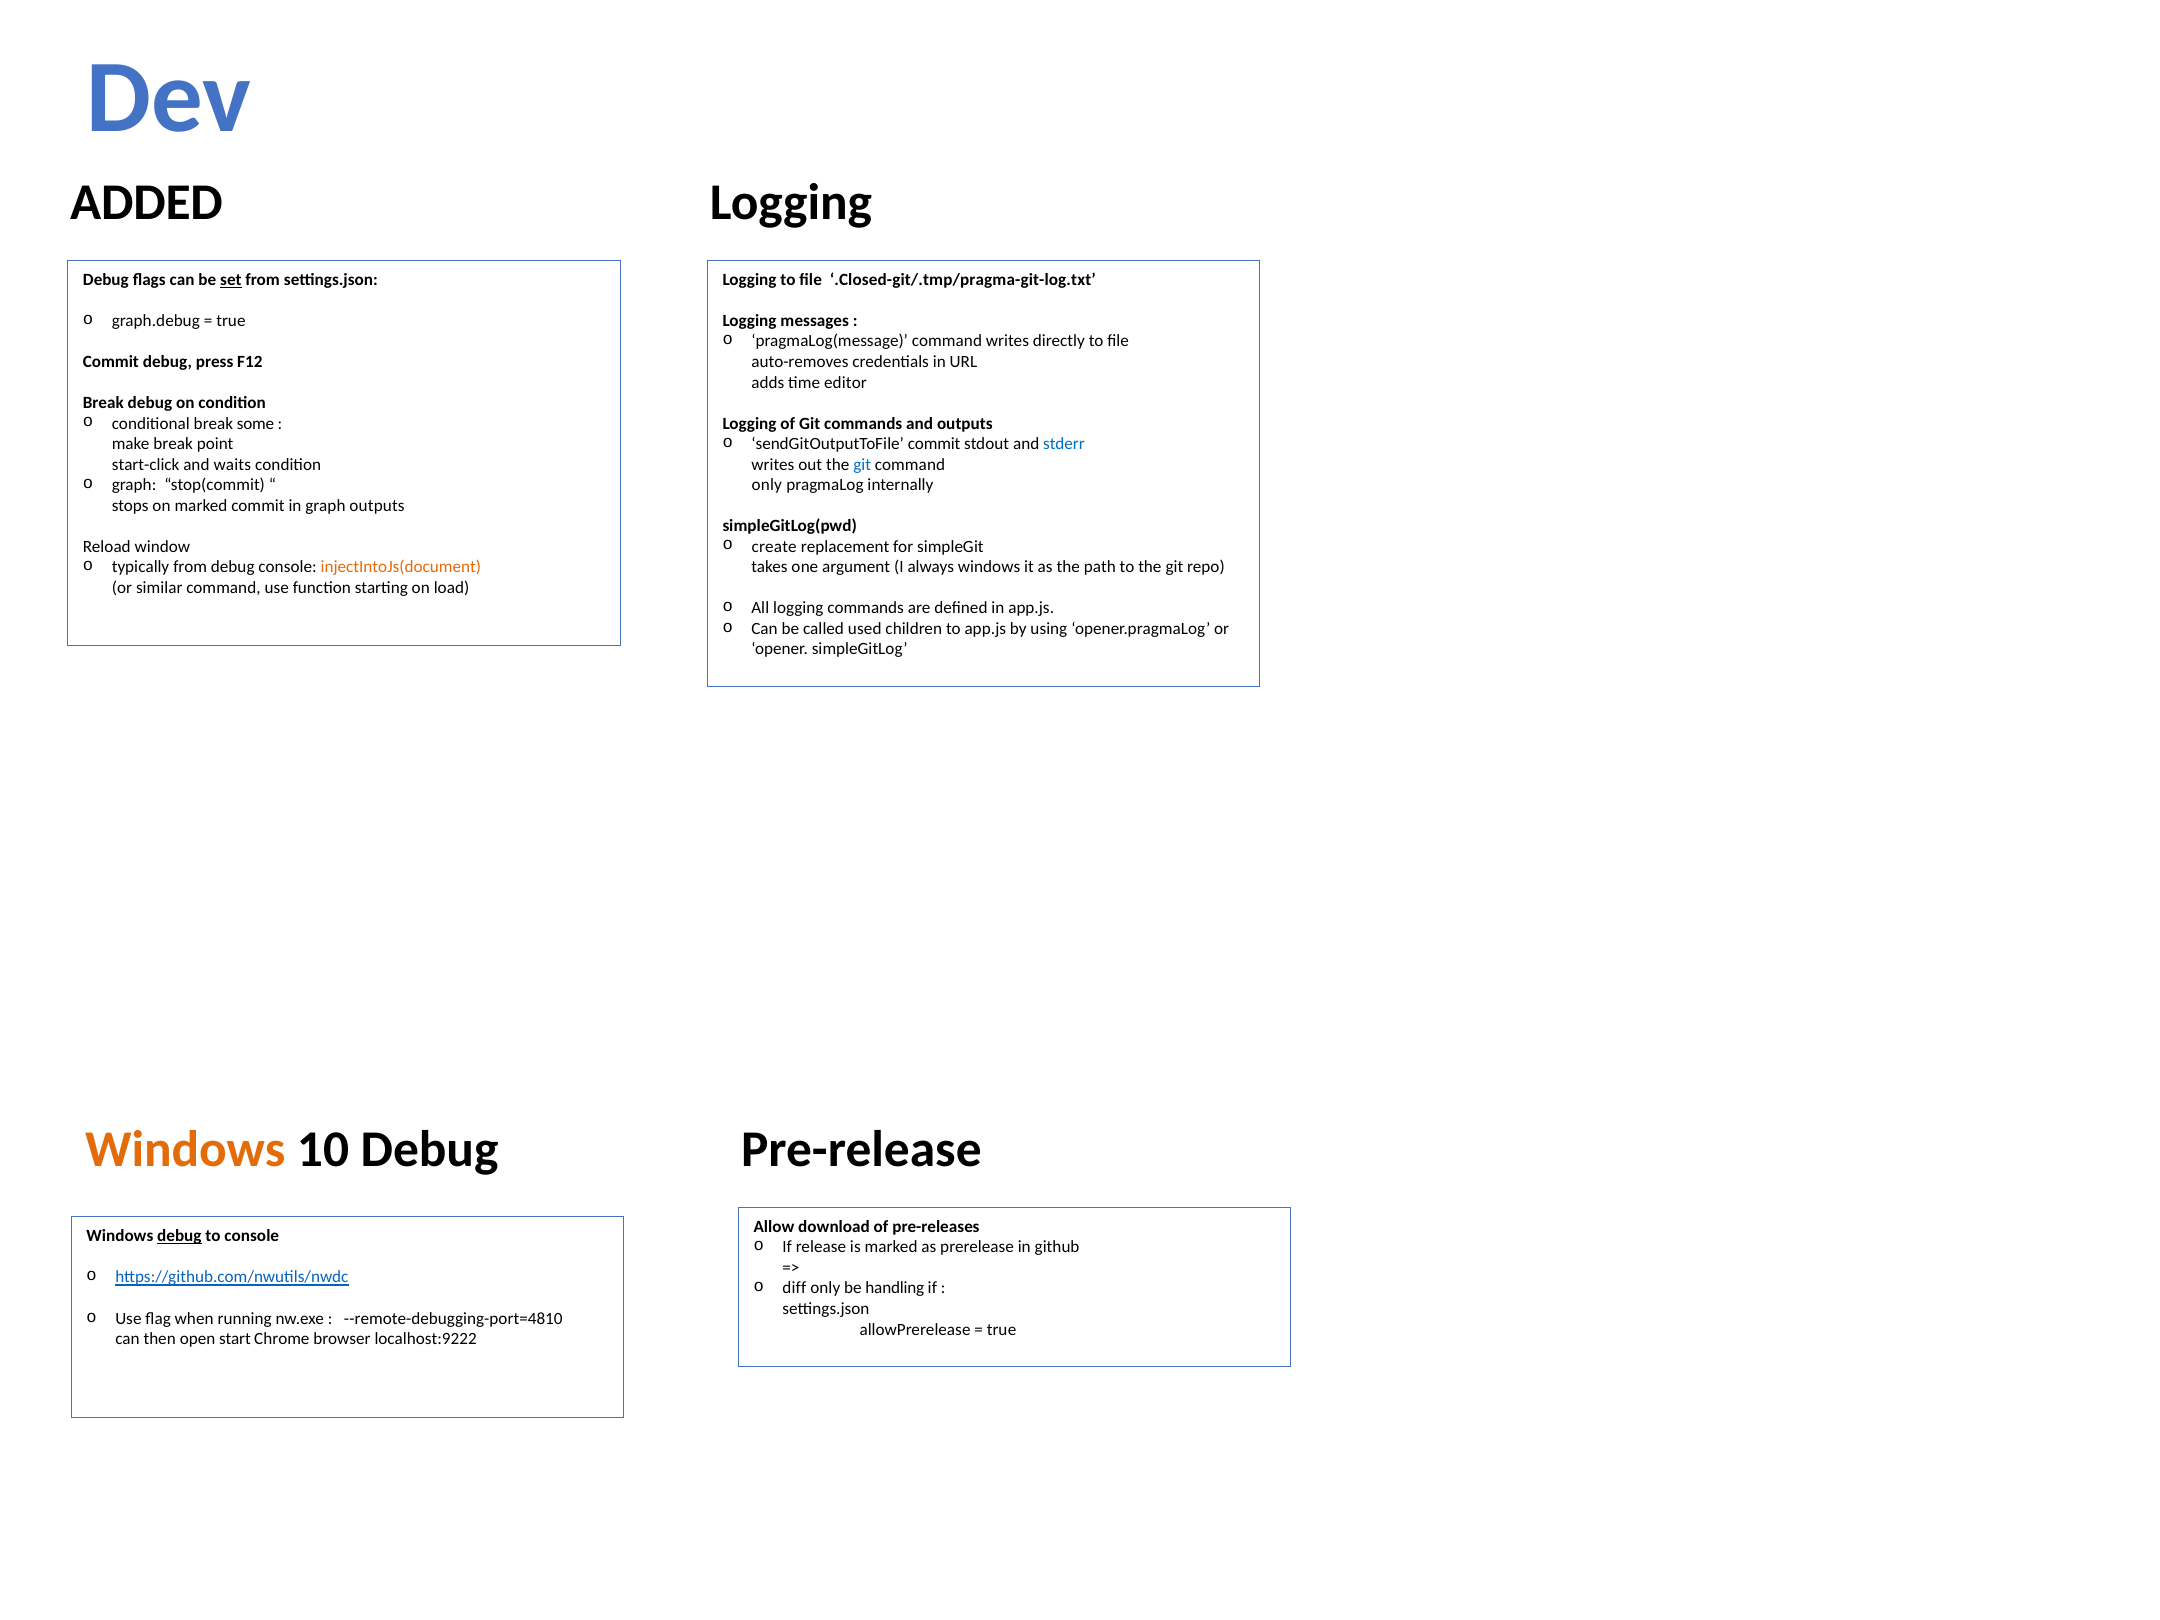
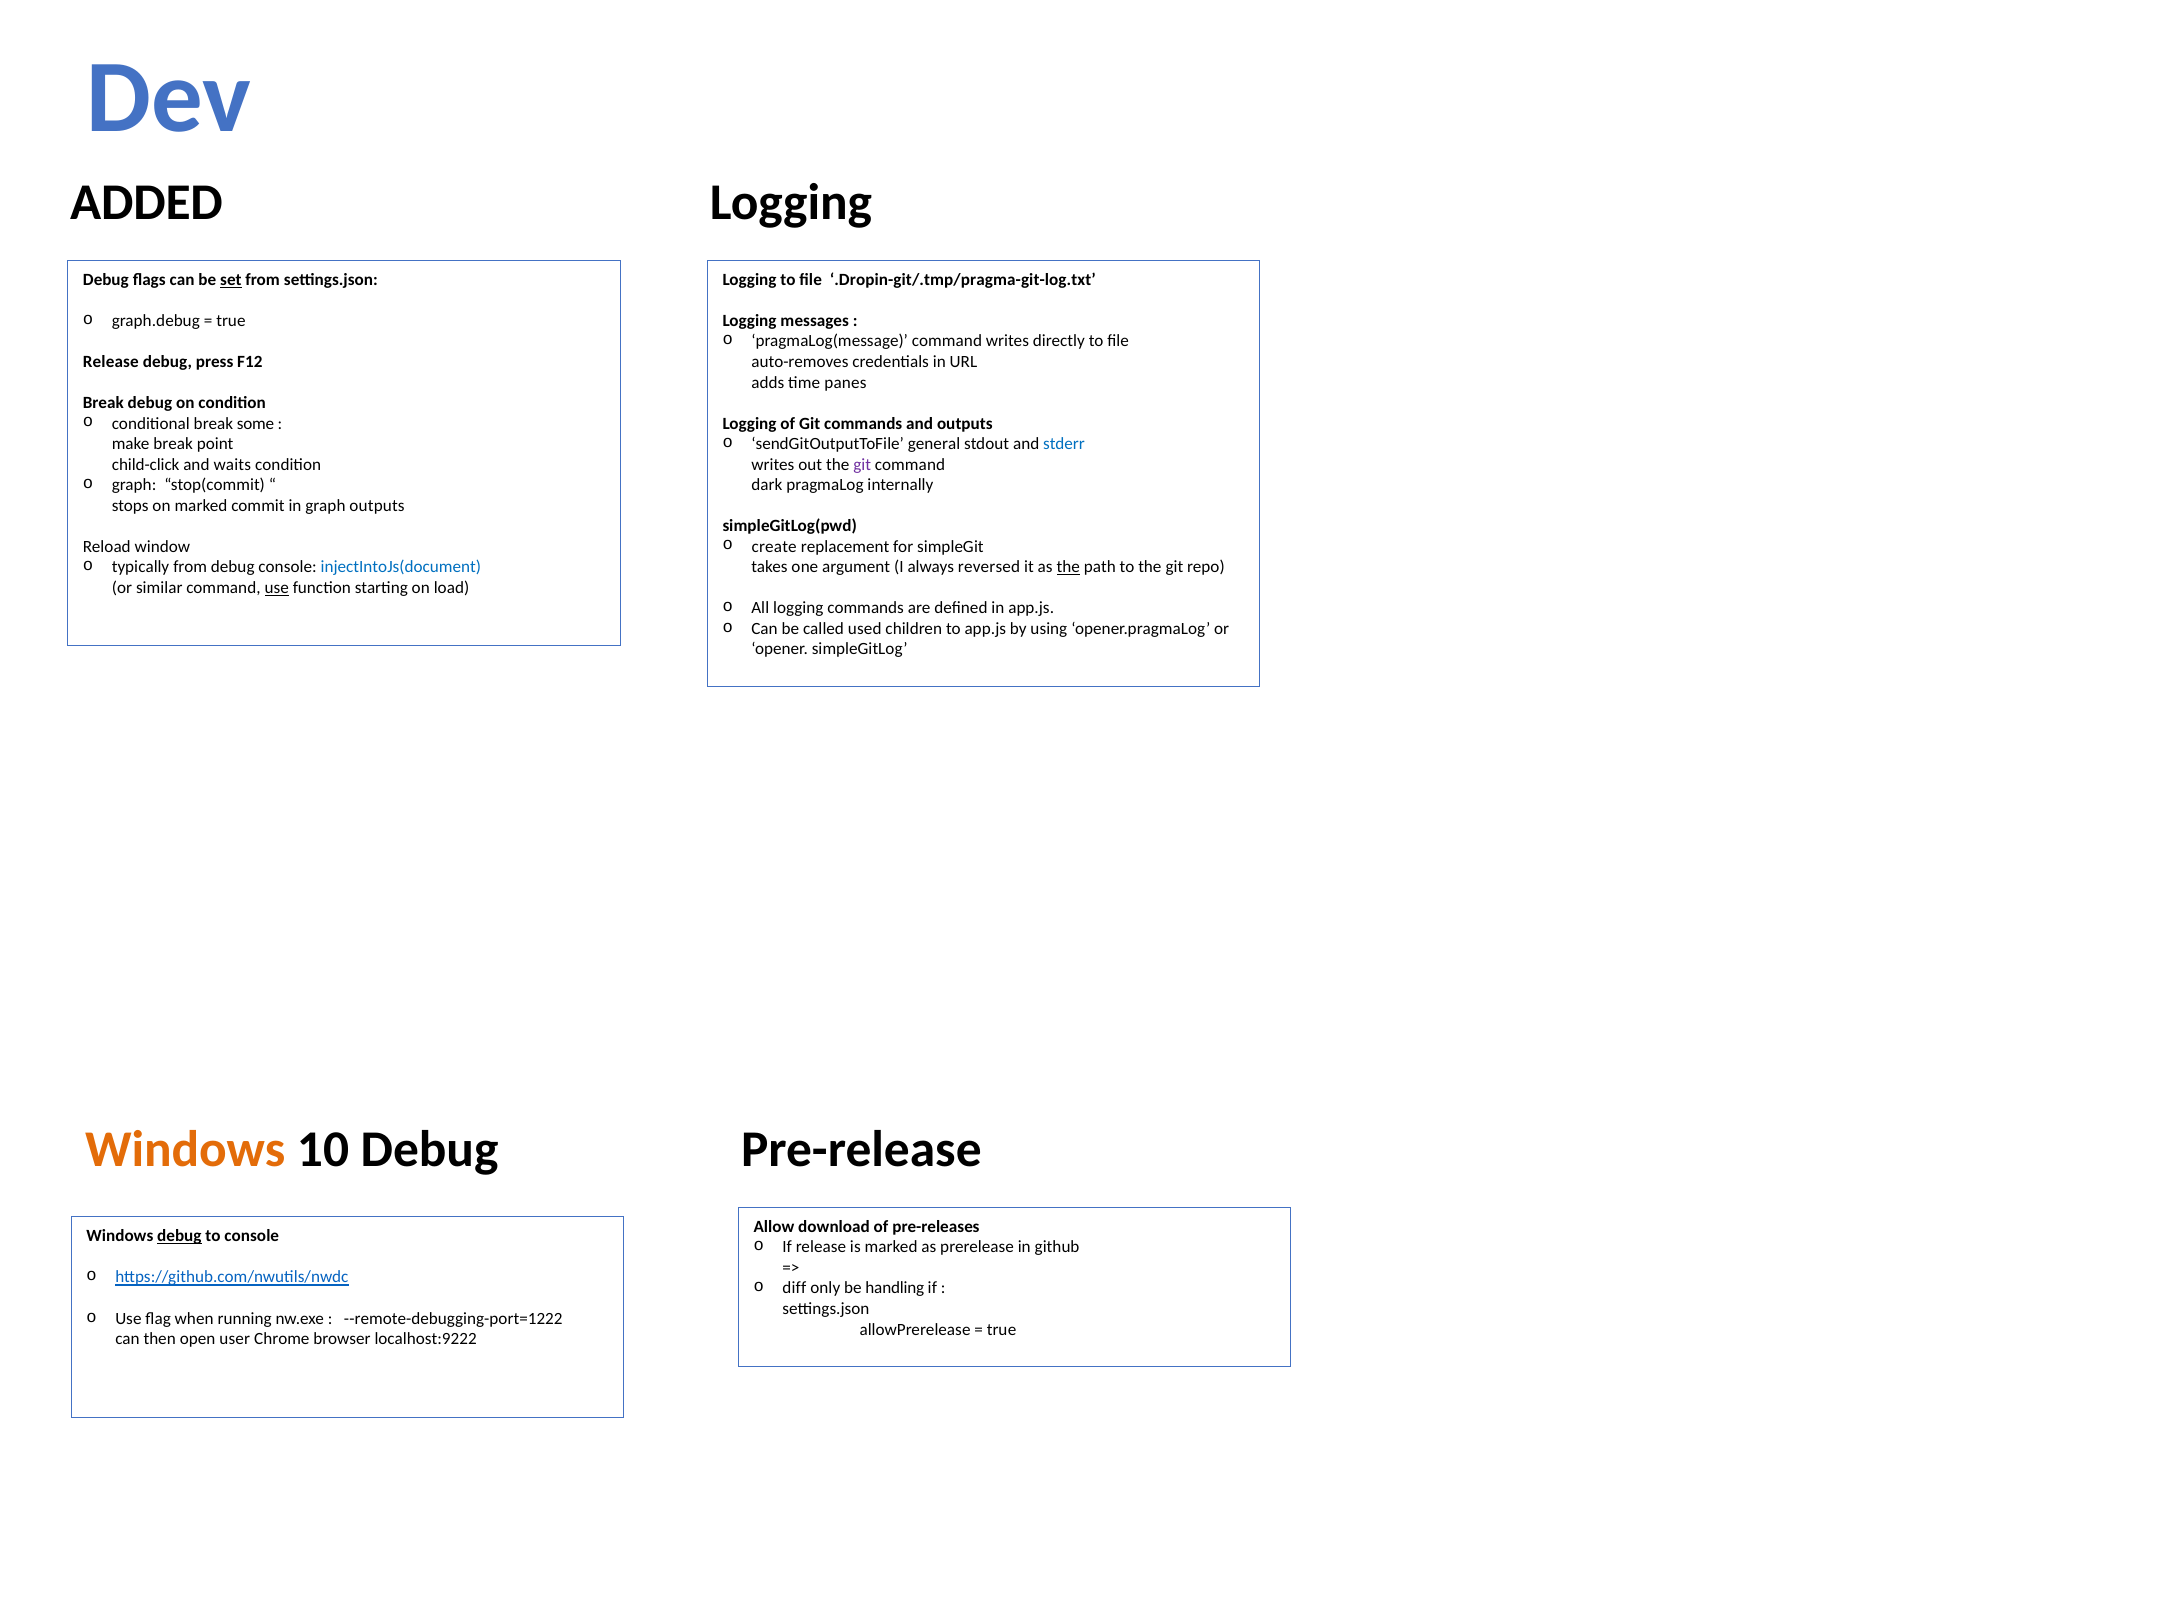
.Closed-git/.tmp/pragma-git-log.txt: .Closed-git/.tmp/pragma-git-log.txt -> .Dropin-git/.tmp/pragma-git-log.txt (963, 280)
Commit: Commit -> Release (111, 362)
editor: editor -> panes (845, 382)
sendGitOutputToFile commit: commit -> general (934, 444)
start-click: start-click -> child-click (146, 464)
git colour: blue -> purple (862, 464)
only: only -> dark (767, 485)
injectIntoJs(document colour: orange -> blue (401, 567)
always windows: windows -> reversed (989, 567)
the underline: none -> present (1068, 567)
use underline: none -> present (277, 588)
--remote-debugging-port=4810: --remote-debugging-port=4810 -> --remote-debugging-port=1222 (453, 1319)
start: start -> user (235, 1339)
